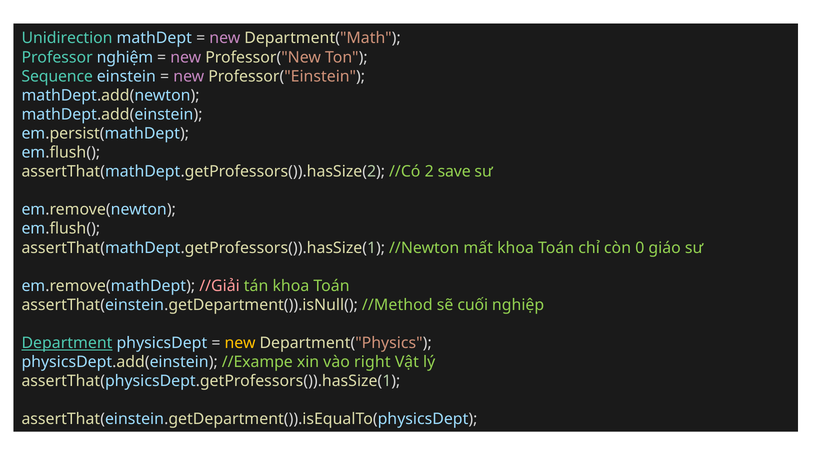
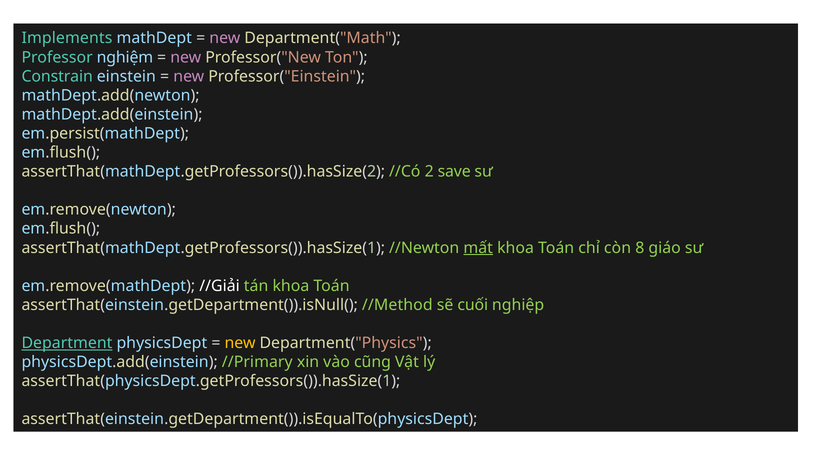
Unidirection: Unidirection -> Implements (67, 38)
Sequence: Sequence -> Constrain (57, 76)
mất underline: none -> present (478, 248)
0: 0 -> 8 (640, 248)
//Giải colour: pink -> white (220, 286)
//Exampe: //Exampe -> //Primary (257, 362)
right: right -> cũng (372, 362)
